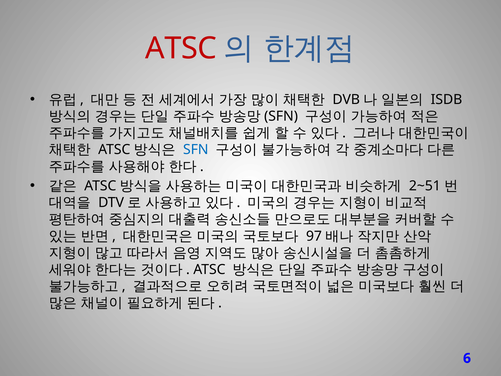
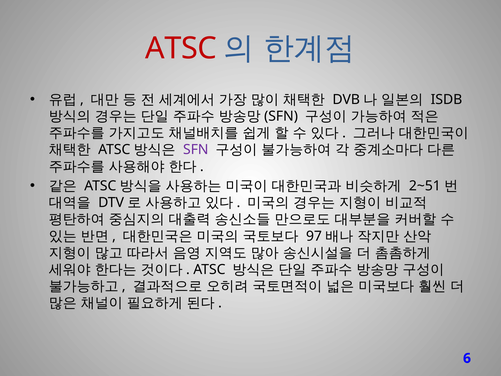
SFN colour: blue -> purple (196, 150)
